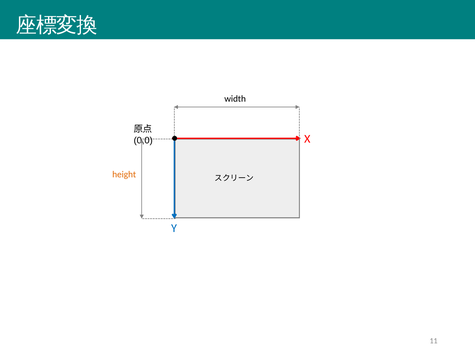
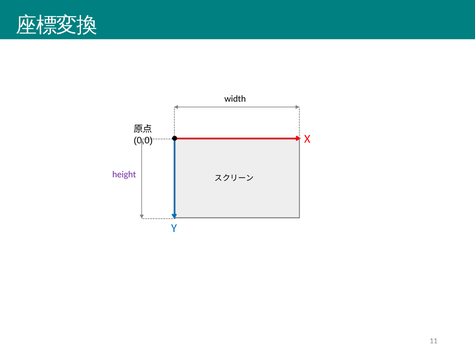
height colour: orange -> purple (124, 174)
